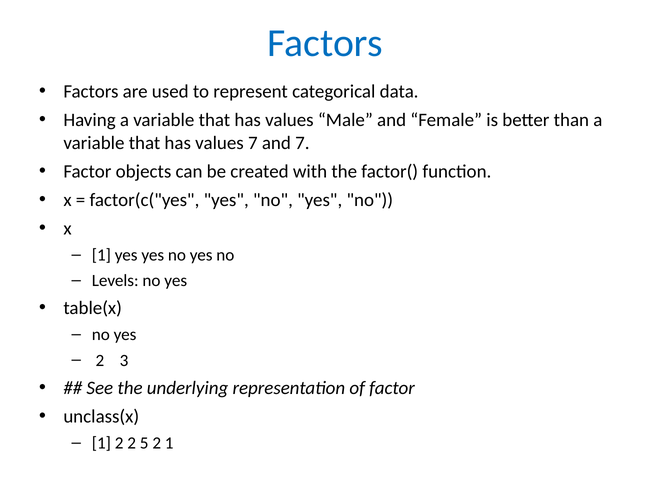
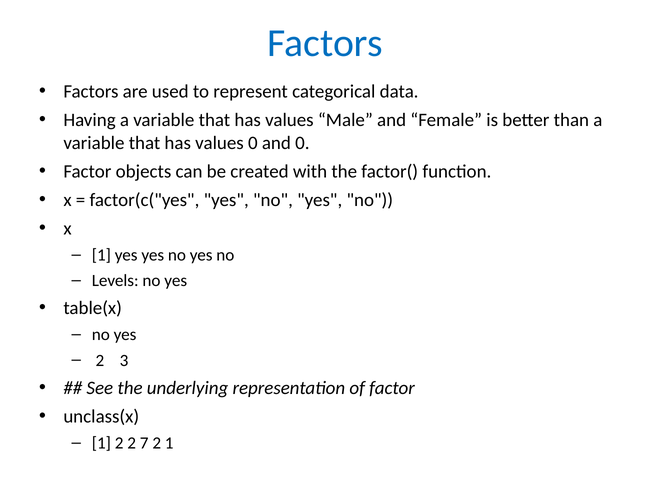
values 7: 7 -> 0 (253, 143)
and 7: 7 -> 0 (302, 143)
5: 5 -> 7 (144, 443)
